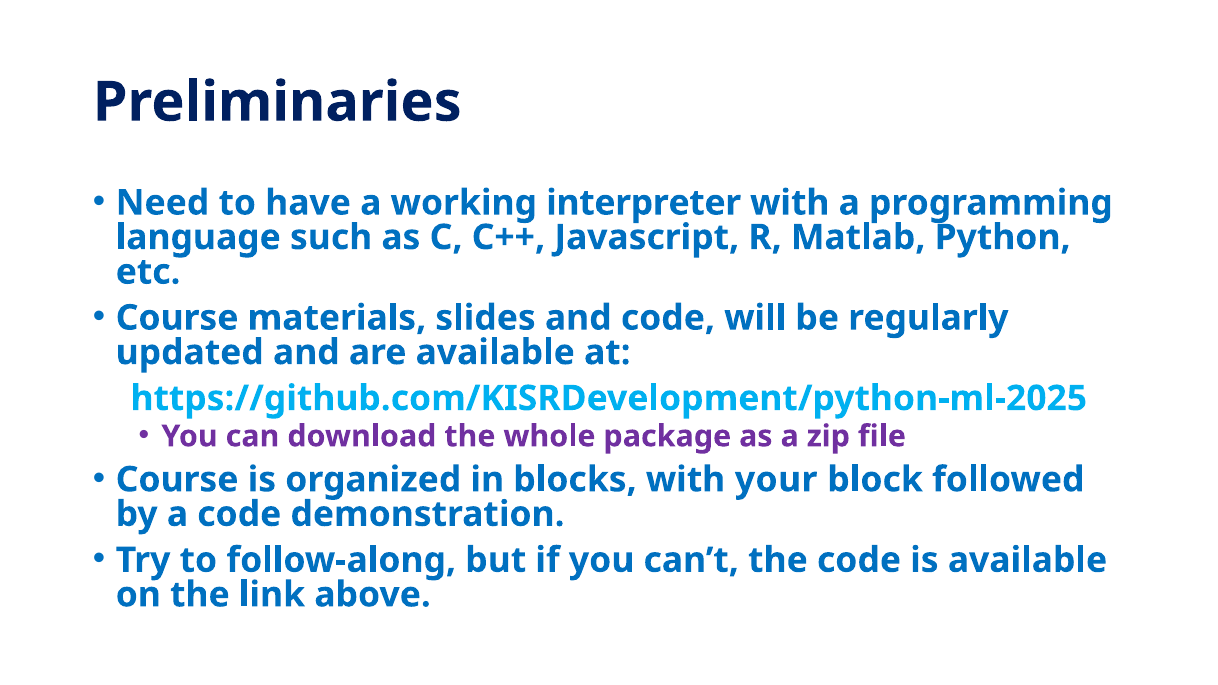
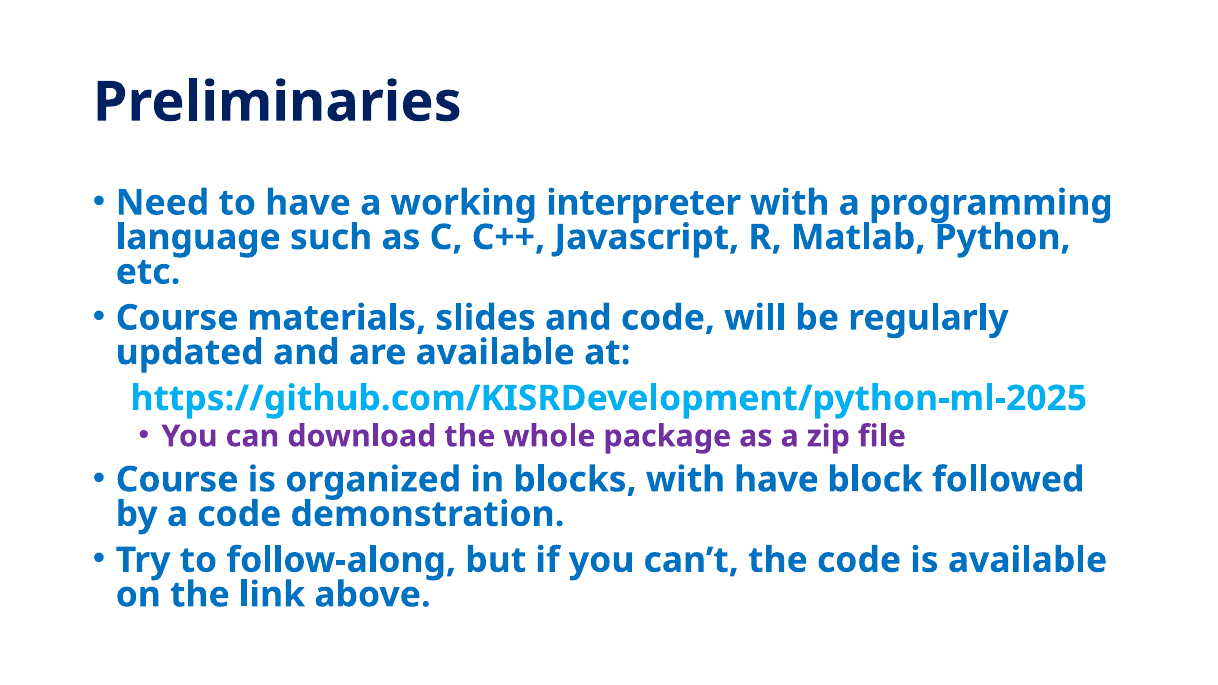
with your: your -> have (776, 480)
